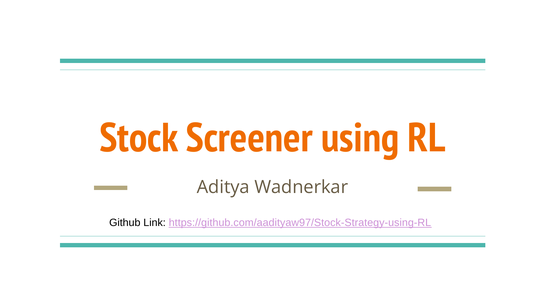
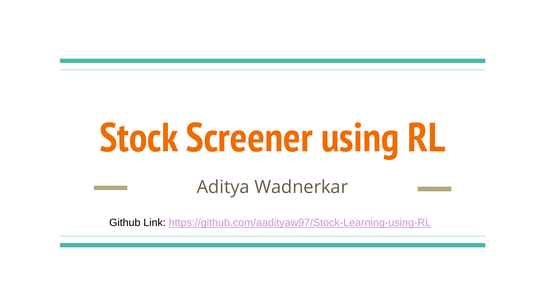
https://github.com/aadityaw97/Stock-Strategy-using-RL: https://github.com/aadityaw97/Stock-Strategy-using-RL -> https://github.com/aadityaw97/Stock-Learning-using-RL (300, 223)
